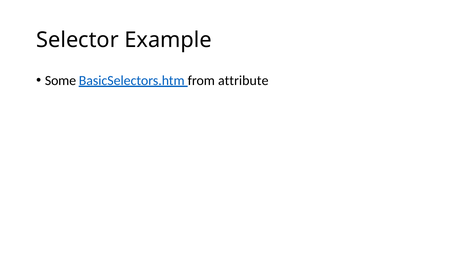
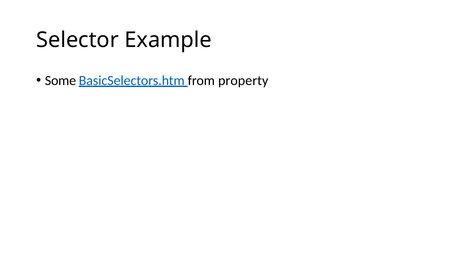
attribute: attribute -> property (243, 81)
